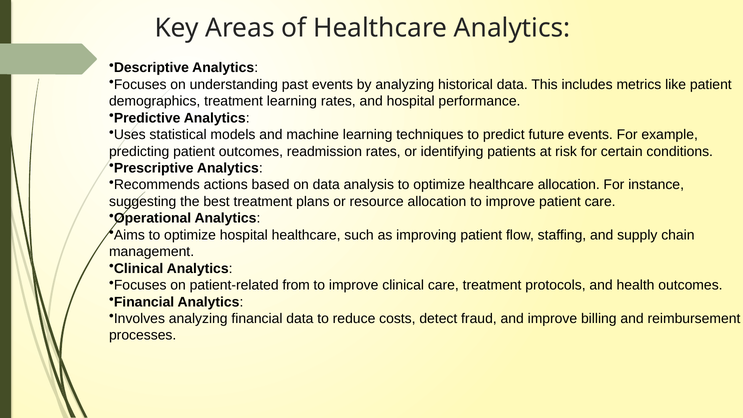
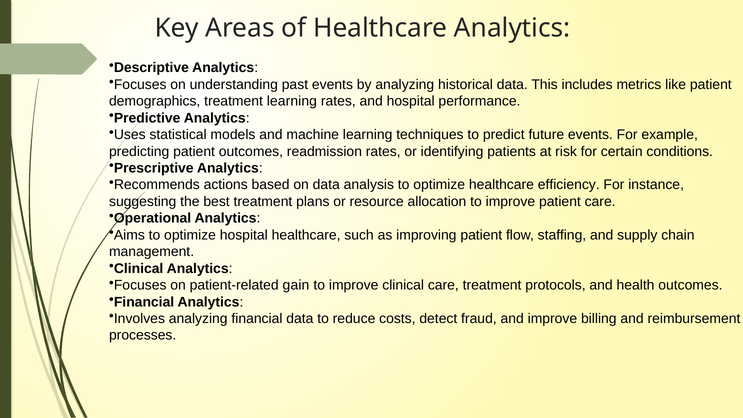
healthcare allocation: allocation -> efficiency (569, 185)
from: from -> gain (296, 285)
